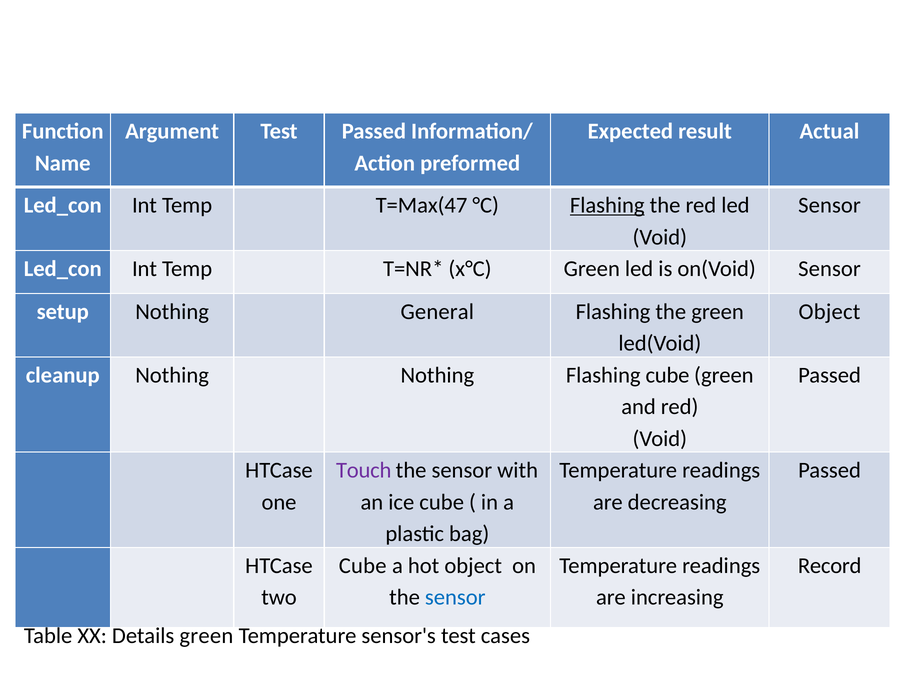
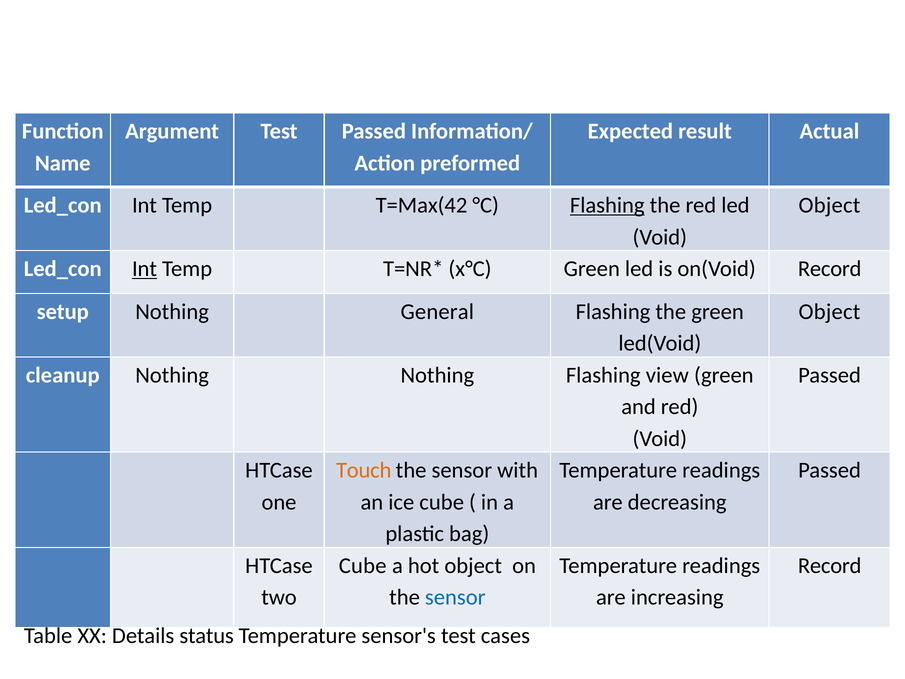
T=Max(47: T=Max(47 -> T=Max(42 (421, 205)
Sensor: Sensor -> Object (829, 205)
Int underline: none -> present (144, 269)
on(Void Sensor: Sensor -> Record (830, 269)
Flashing cube: cube -> view (667, 375)
Touch colour: purple -> orange (364, 470)
Details green: green -> status (207, 636)
